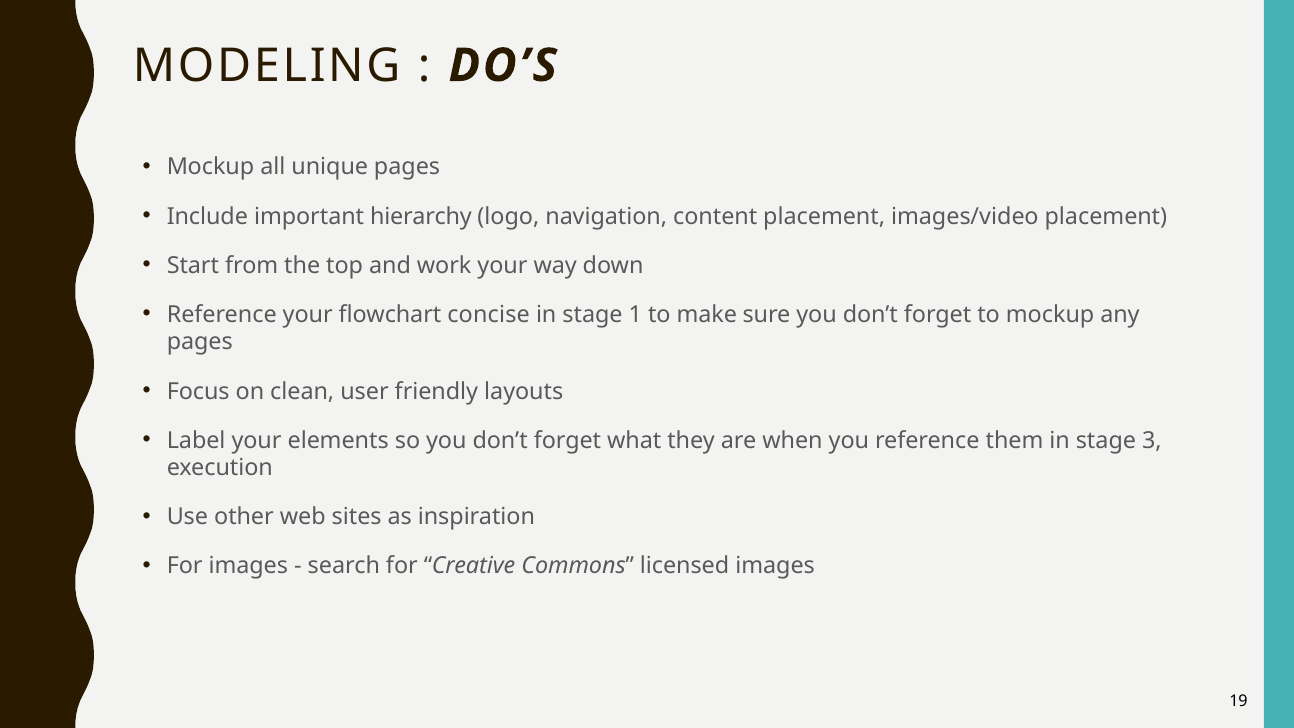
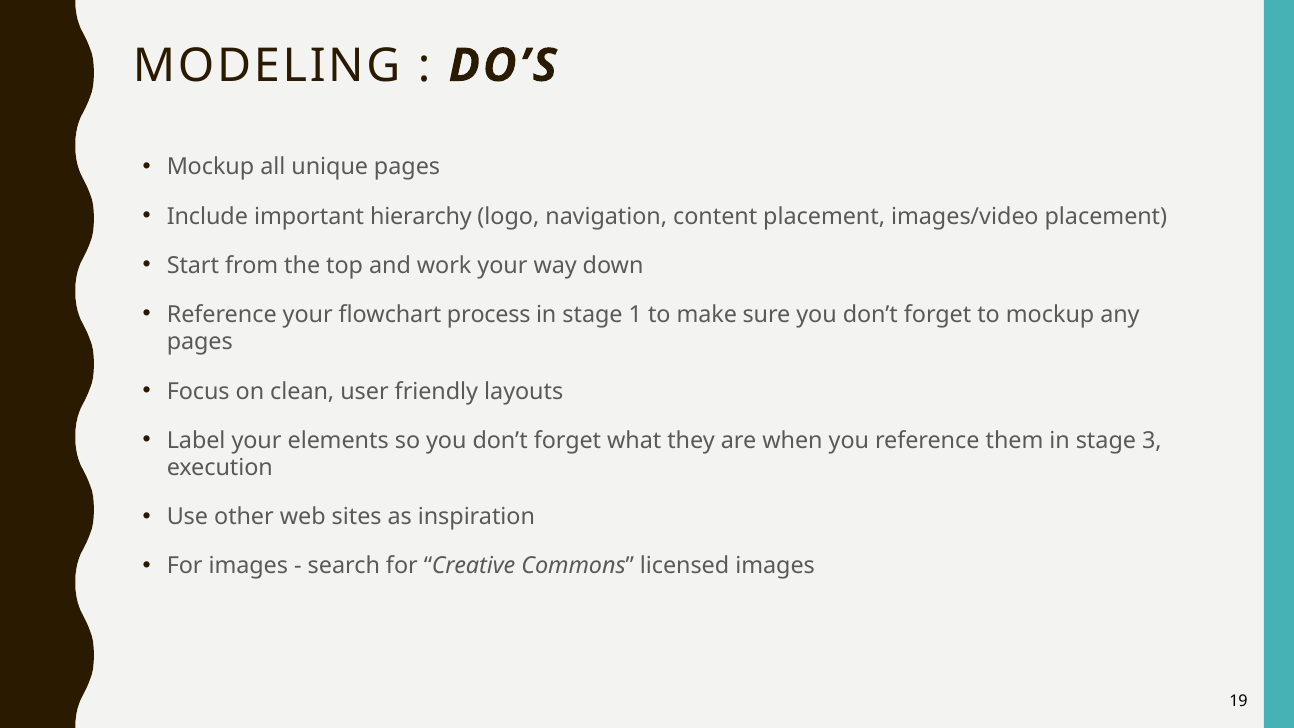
concise: concise -> process (489, 314)
